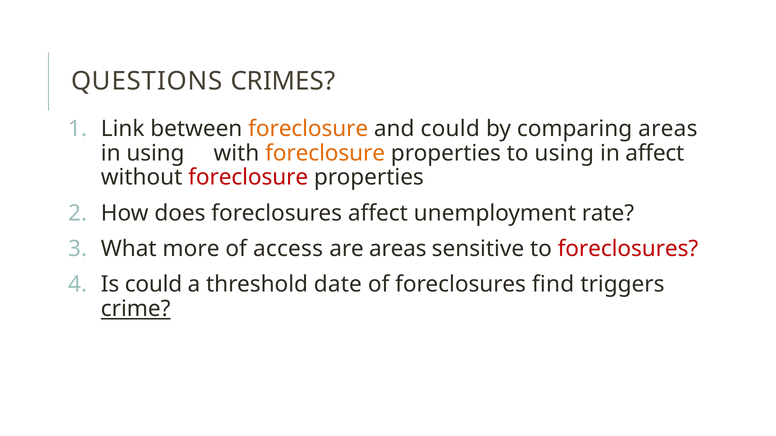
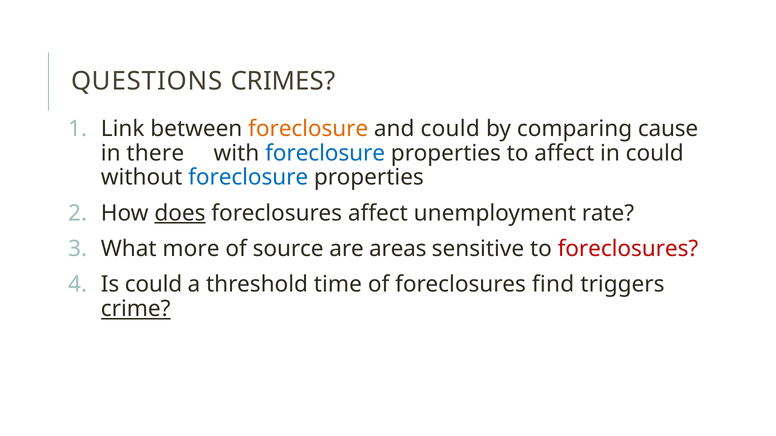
comparing areas: areas -> cause (668, 129)
in using: using -> there (155, 153)
foreclosure colour: orange -> blue (325, 153)
to using: using -> affect (564, 153)
in affect: affect -> could (655, 153)
foreclosure colour: red -> blue (248, 178)
does underline: none -> present (180, 213)
access: access -> source (288, 249)
date: date -> time (338, 285)
